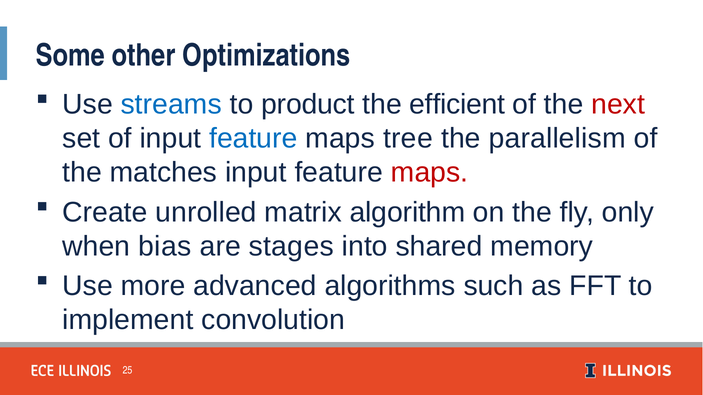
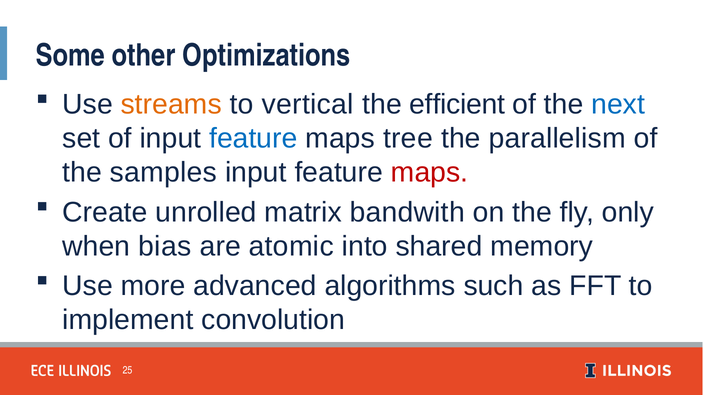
streams colour: blue -> orange (171, 104)
product: product -> vertical (308, 104)
next colour: red -> blue (618, 104)
matches: matches -> samples (163, 173)
algorithm: algorithm -> bandwith (407, 212)
stages: stages -> atomic (291, 247)
